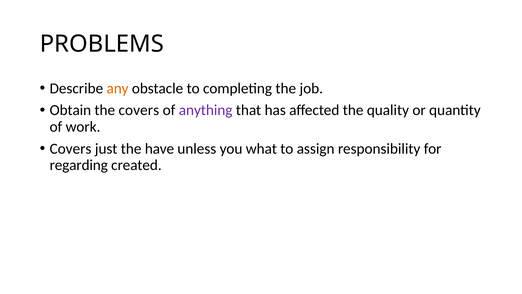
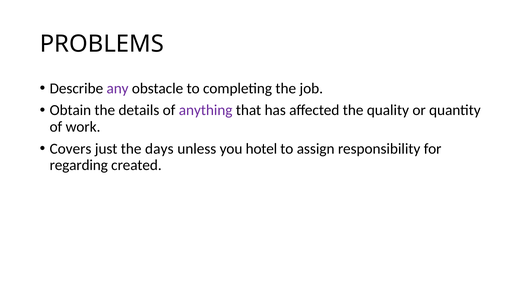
any colour: orange -> purple (118, 88)
the covers: covers -> details (139, 110)
have: have -> days (159, 148)
what: what -> hotel (261, 148)
